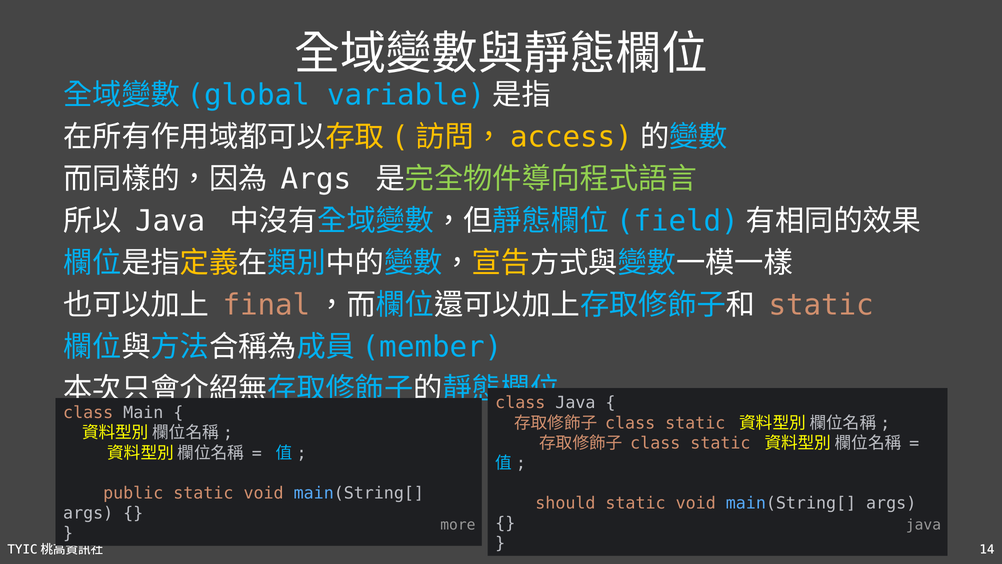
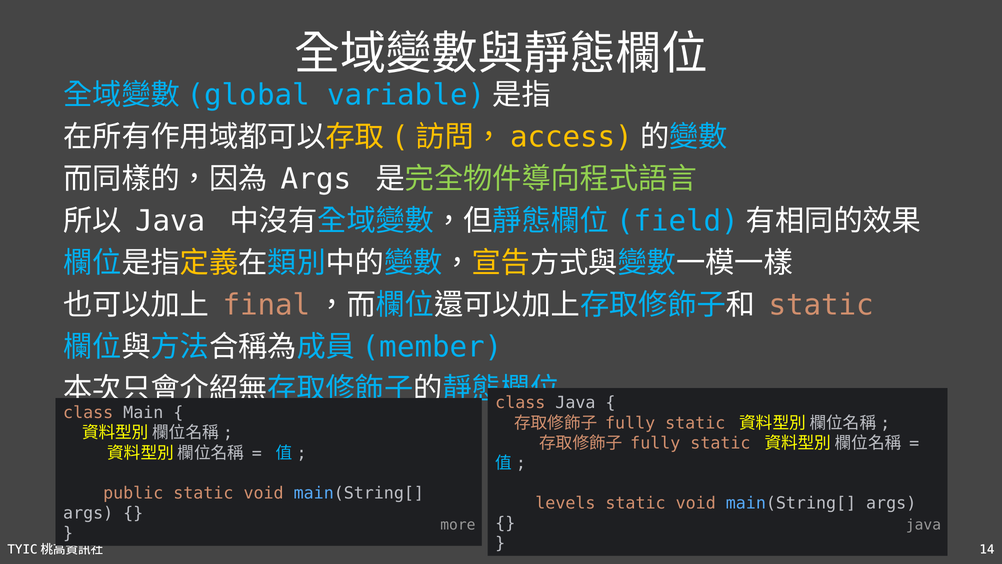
class: class -> fully (630, 423)
class: class -> fully (655, 443)
should: should -> levels (565, 503)
